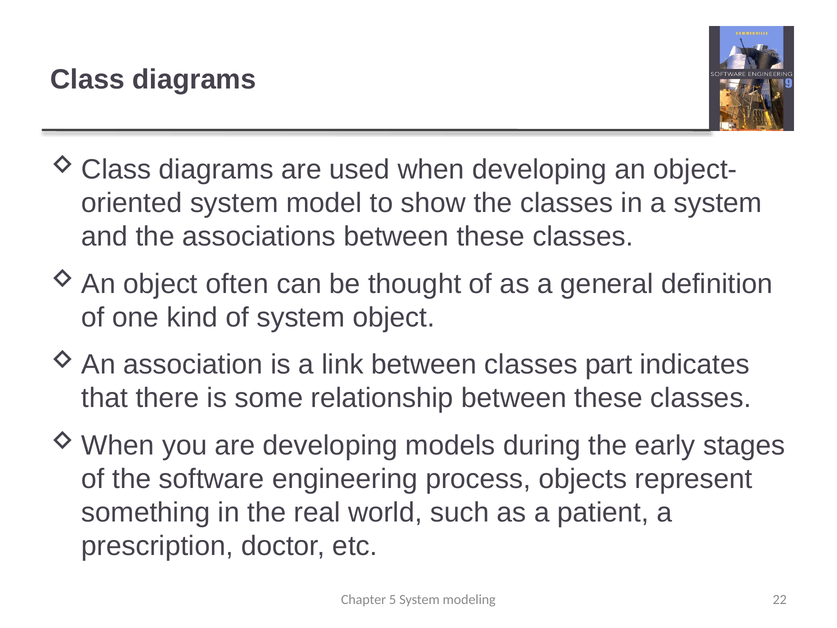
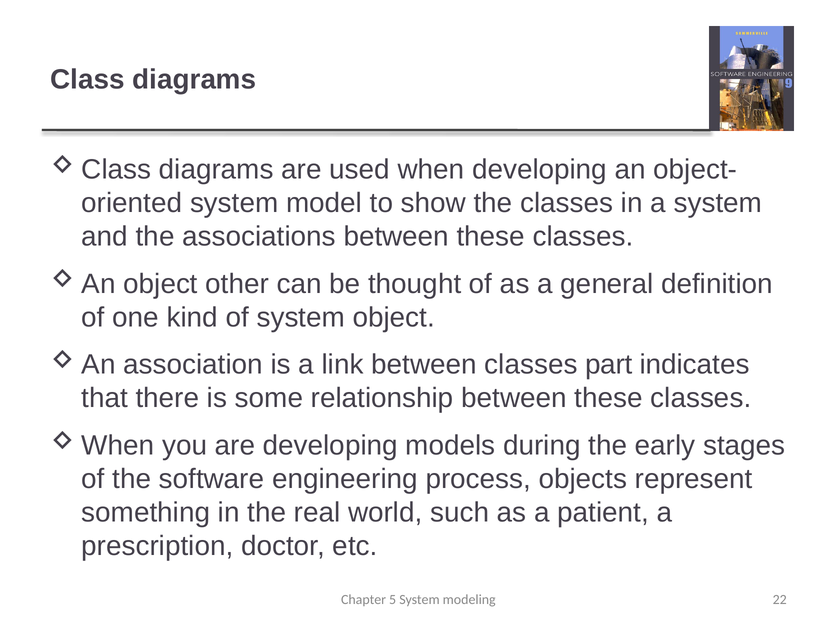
often: often -> other (237, 284)
